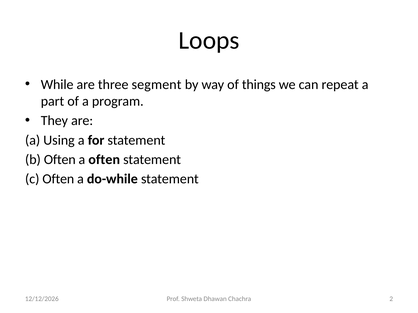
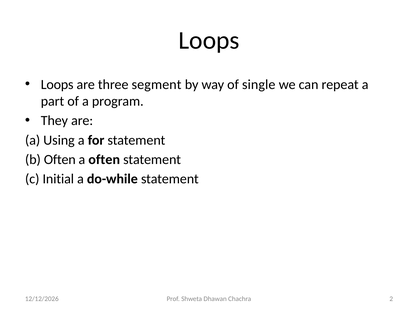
While: While -> Loops (57, 85)
things: things -> single (259, 85)
c Often: Often -> Initial (58, 179)
